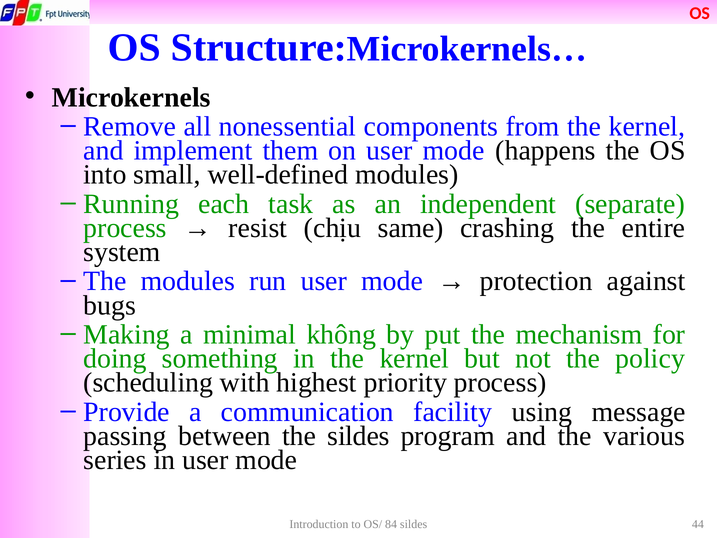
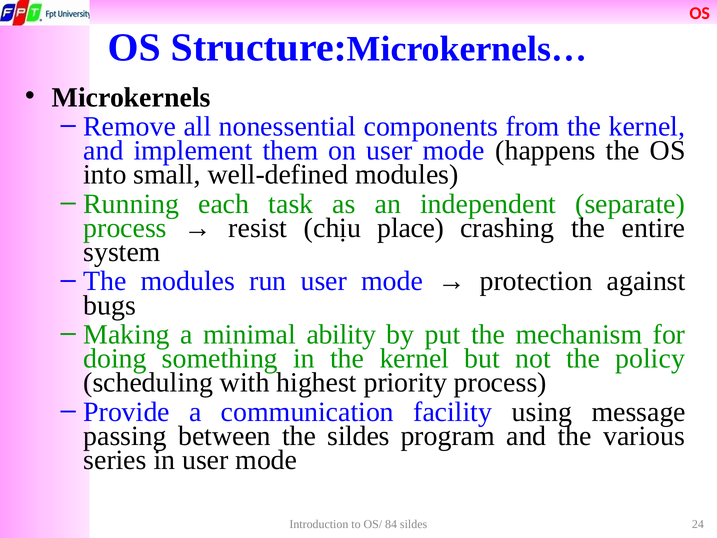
same: same -> place (411, 228)
không: không -> ability (341, 334)
44: 44 -> 24 (698, 524)
